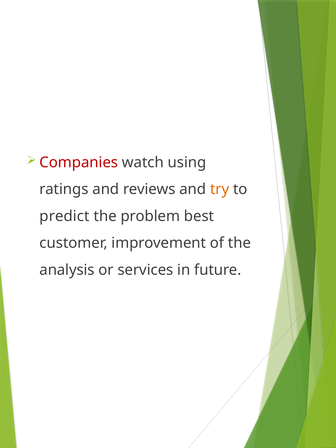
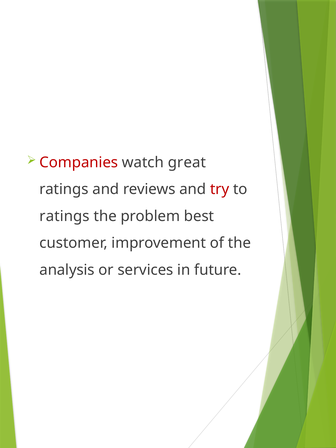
using: using -> great (187, 162)
try colour: orange -> red (220, 189)
predict: predict -> ratings (65, 216)
